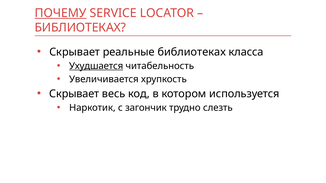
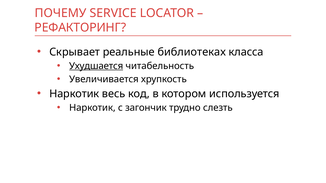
ПОЧЕМУ underline: present -> none (61, 13)
БИБЛИОТЕКАХ: БИБЛИОТЕКАХ -> РЕФАКТОРИНГ (80, 28)
Скрывает: Скрывает -> Наркотик (74, 94)
